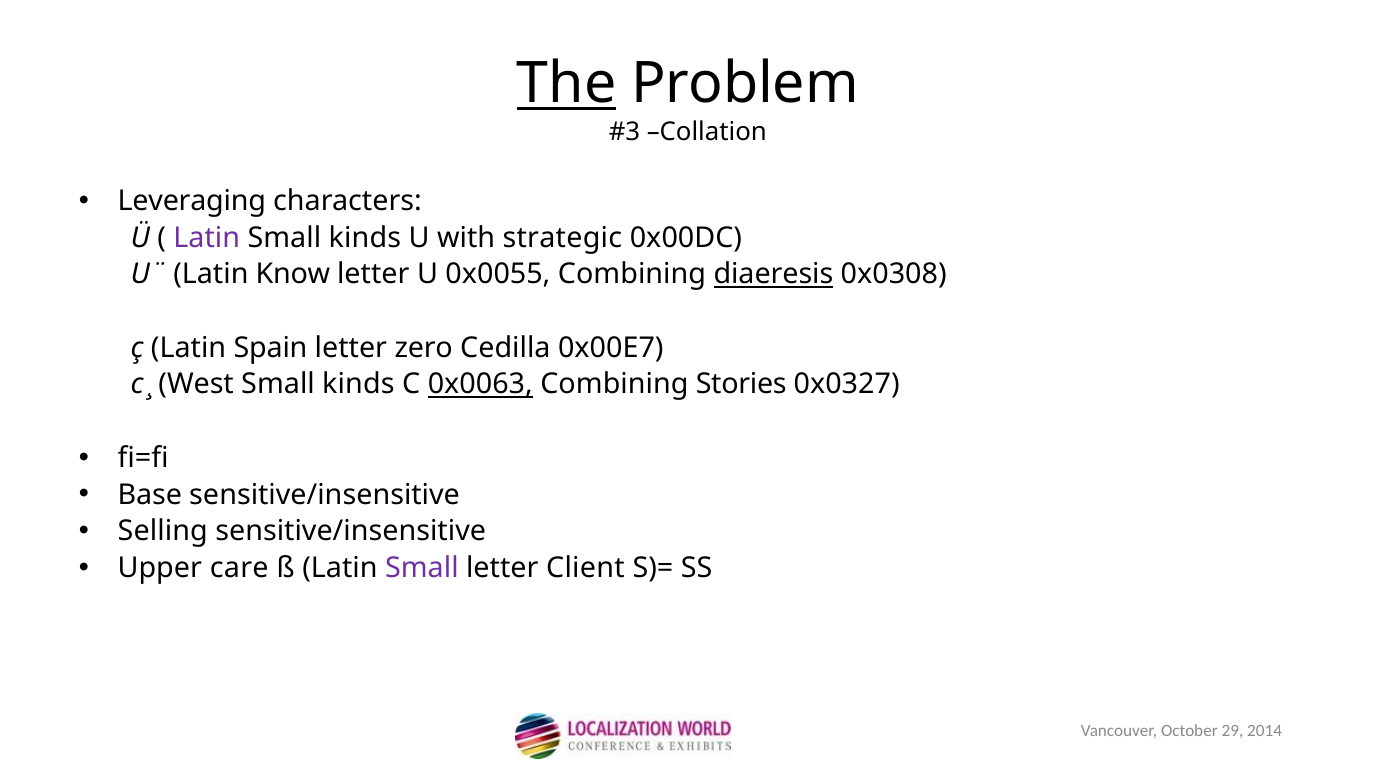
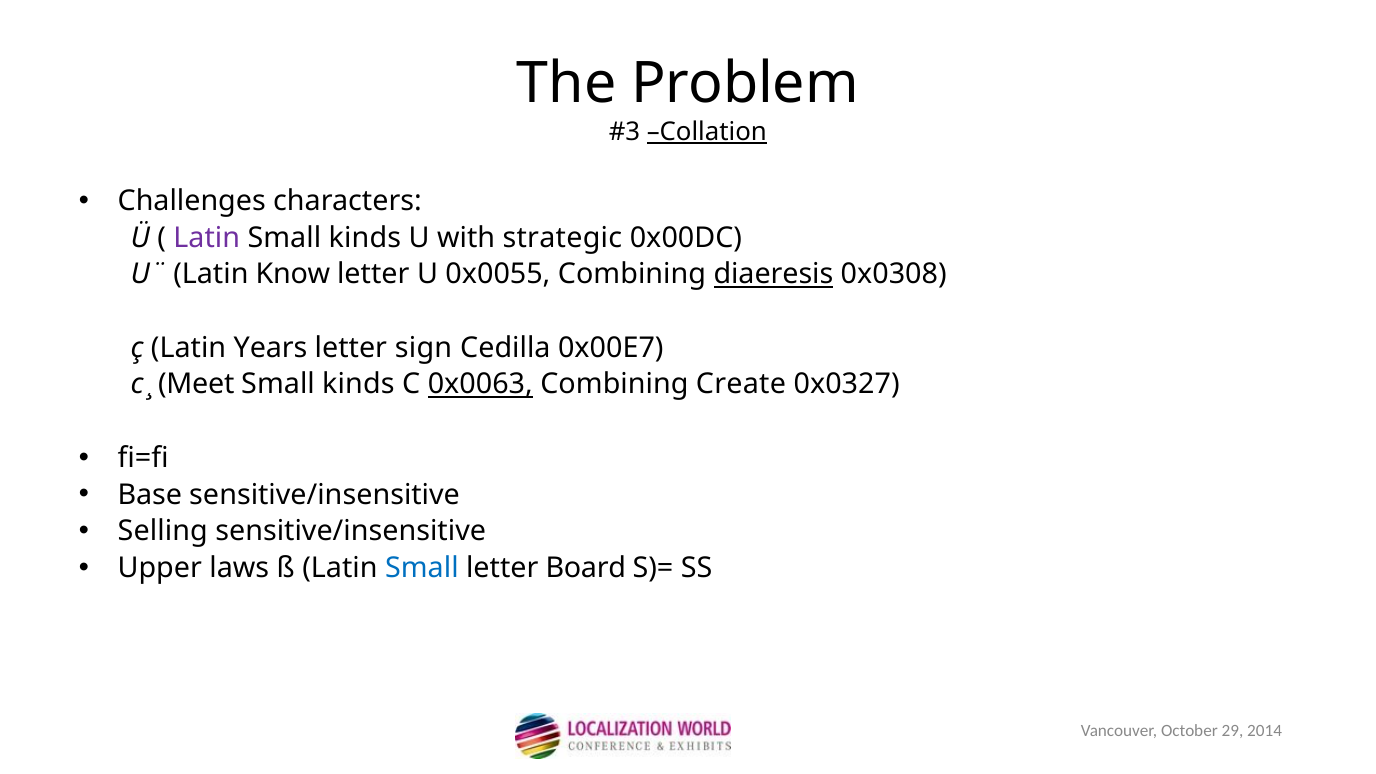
The underline: present -> none (567, 84)
Collation underline: none -> present (707, 132)
Leveraging: Leveraging -> Challenges (192, 201)
Spain: Spain -> Years (270, 348)
zero: zero -> sign (423, 348)
West: West -> Meet (196, 385)
Stories: Stories -> Create (741, 385)
care: care -> laws (239, 568)
Small colour: purple -> blue (422, 568)
Client: Client -> Board (586, 568)
